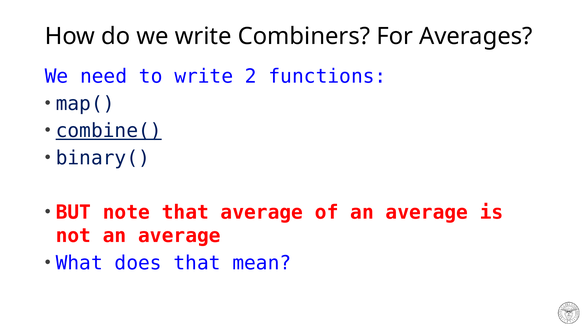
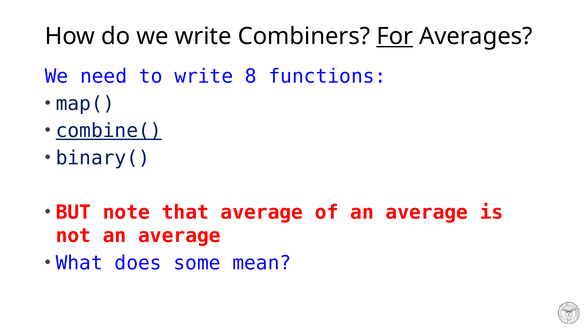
For underline: none -> present (395, 36)
2: 2 -> 8 (251, 77)
does that: that -> some (197, 263)
